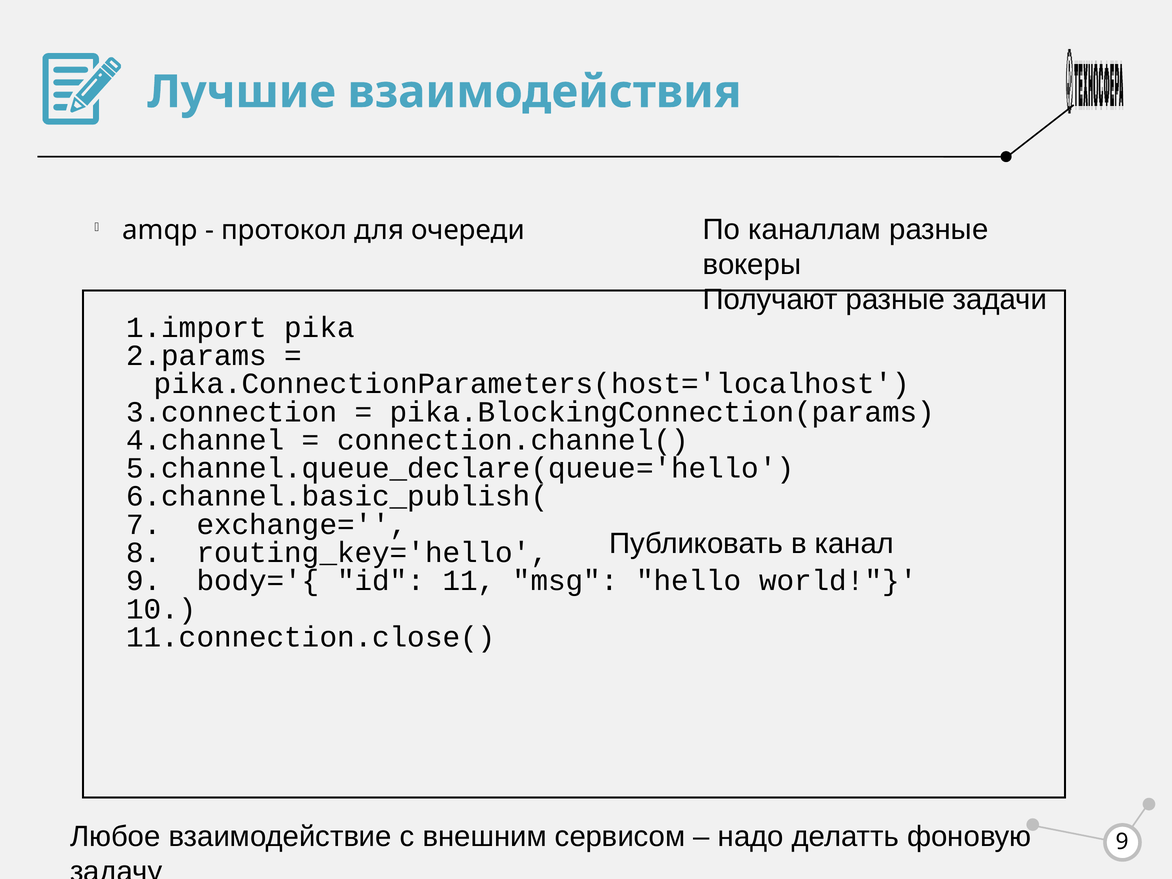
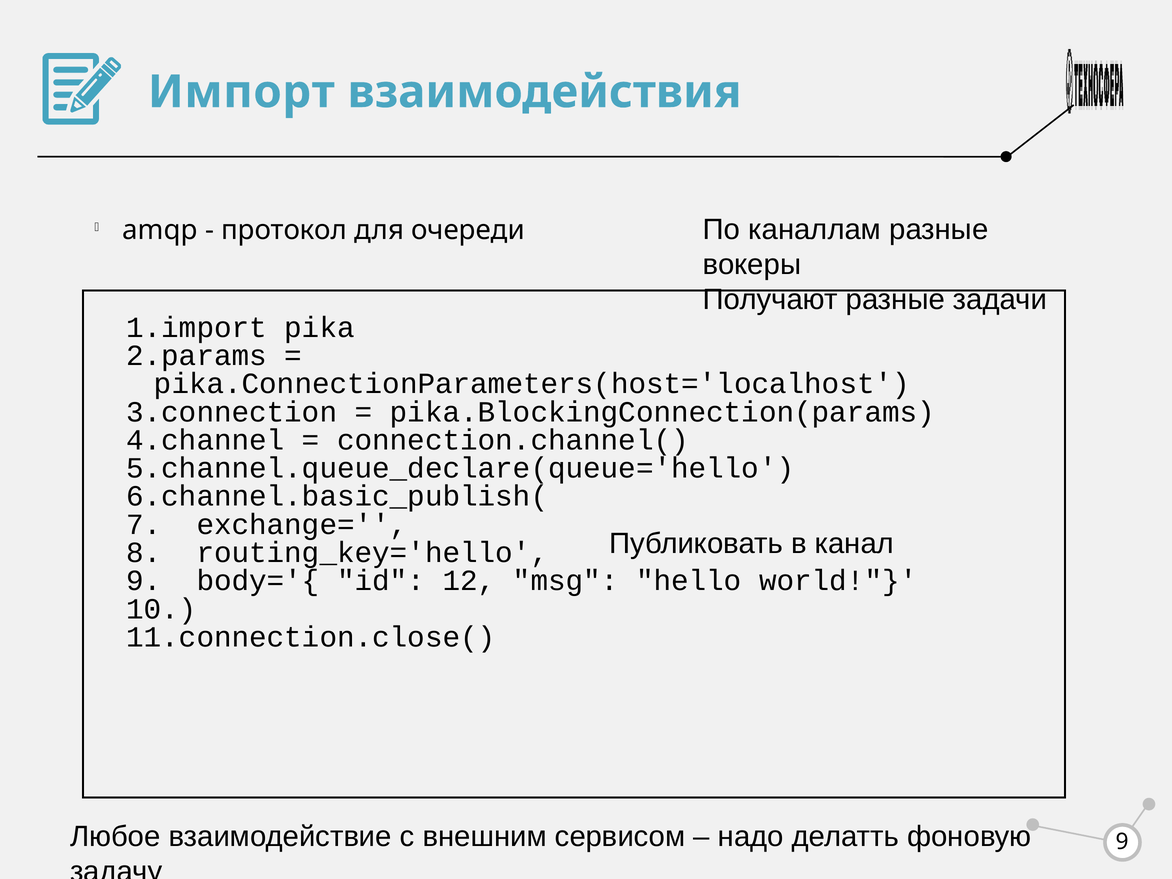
Лучшие: Лучшие -> Импорт (241, 92)
11: 11 -> 12 (469, 581)
